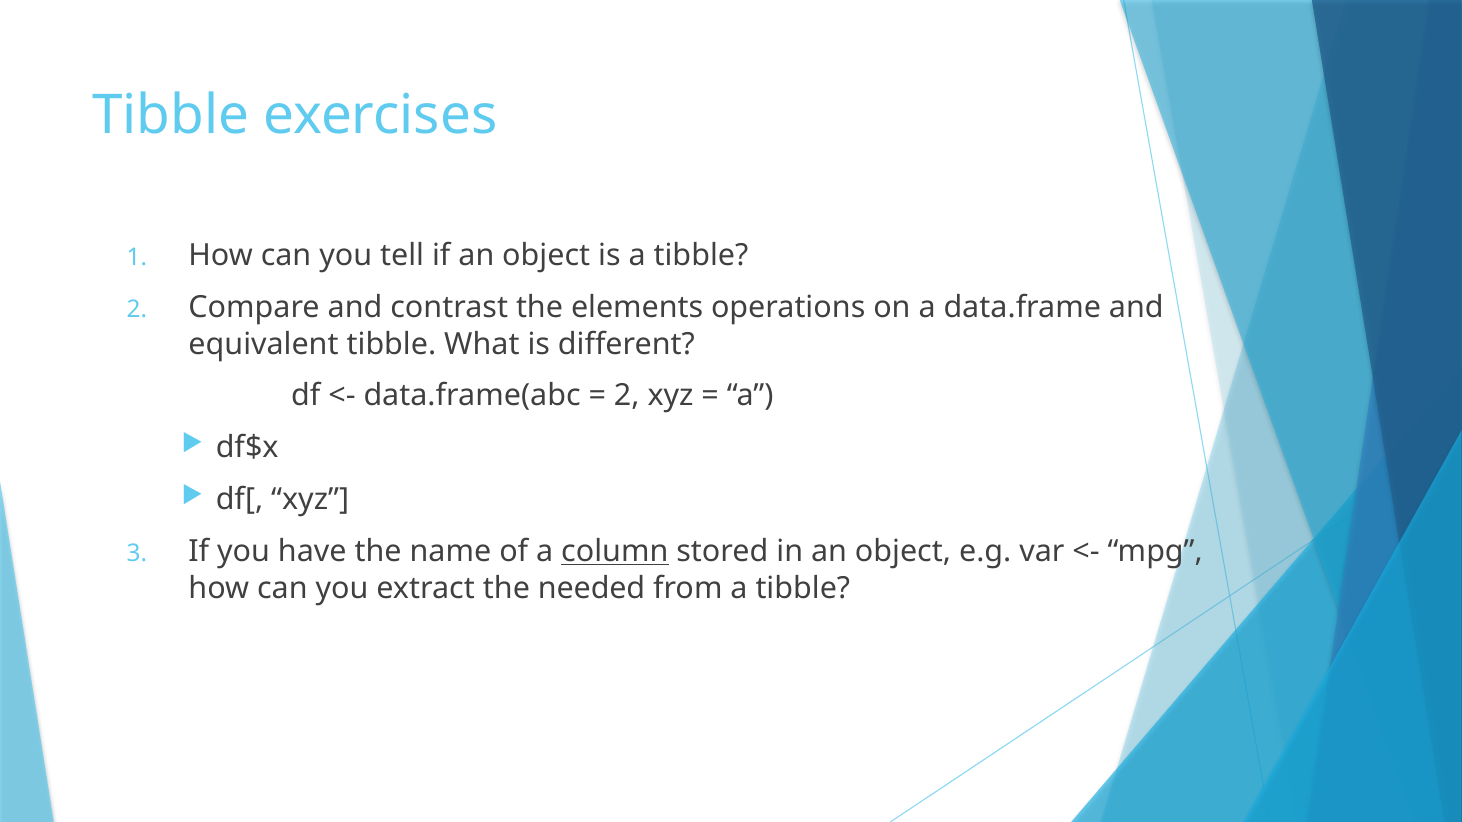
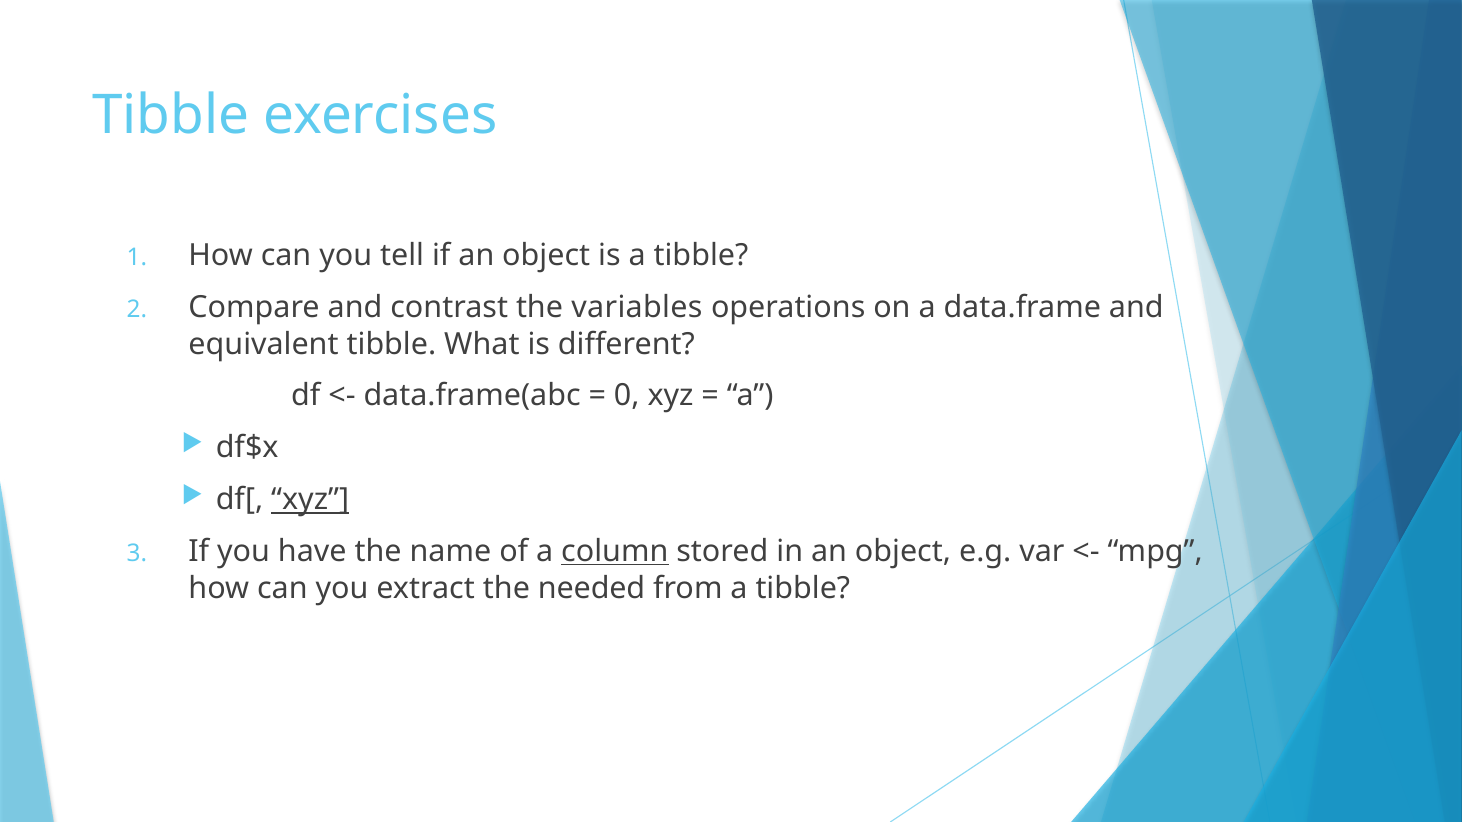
elements: elements -> variables (637, 308)
2: 2 -> 0 (627, 396)
xyz underline: none -> present (310, 500)
